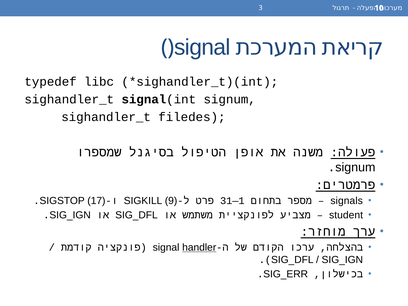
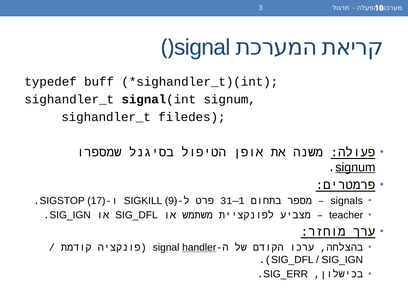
libc: libc -> buff (99, 82)
signum underline: none -> present (355, 167)
student: student -> teacher (346, 215)
